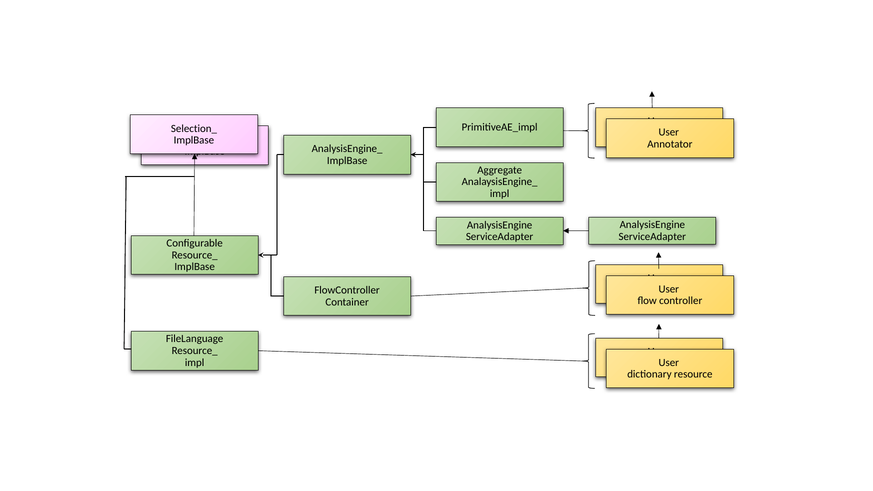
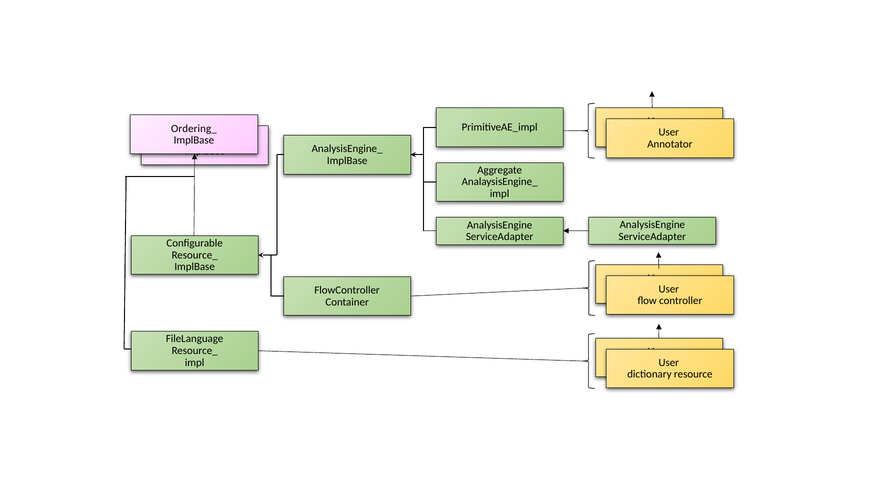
Selection_: Selection_ -> Ordering_ (194, 128)
